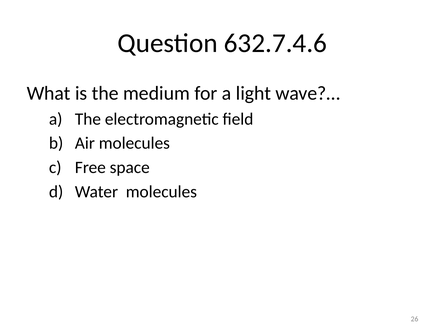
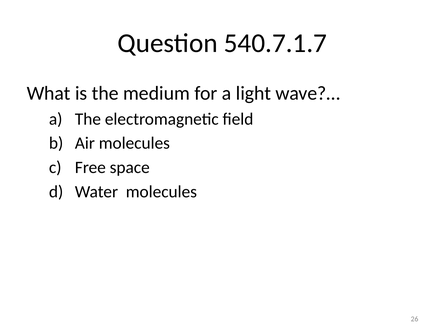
632.7.4.6: 632.7.4.6 -> 540.7.1.7 (275, 43)
